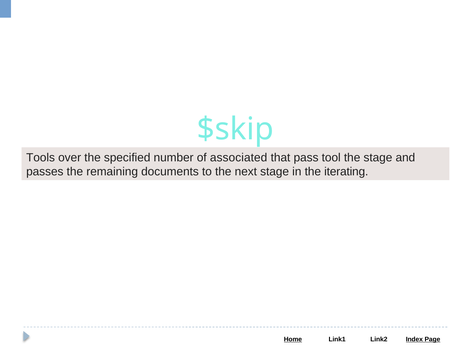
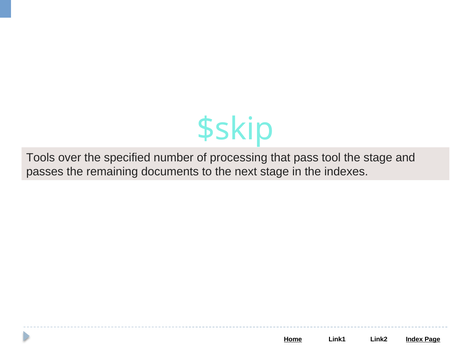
associated: associated -> processing (239, 158)
iterating: iterating -> indexes (346, 172)
